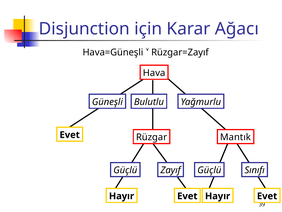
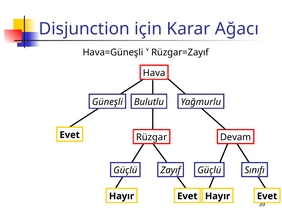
Mantık: Mantık -> Devam (236, 137)
